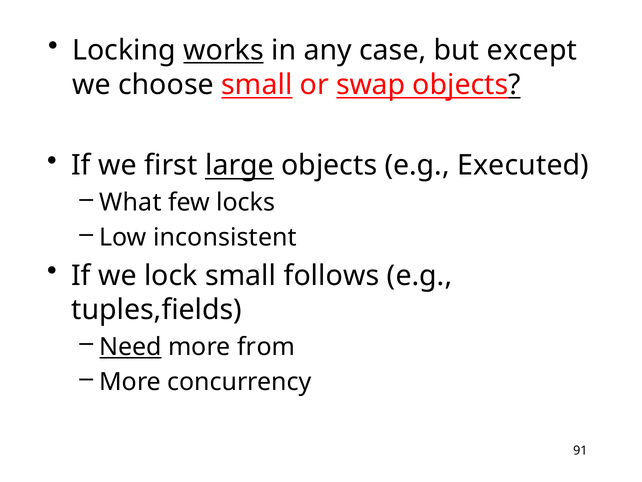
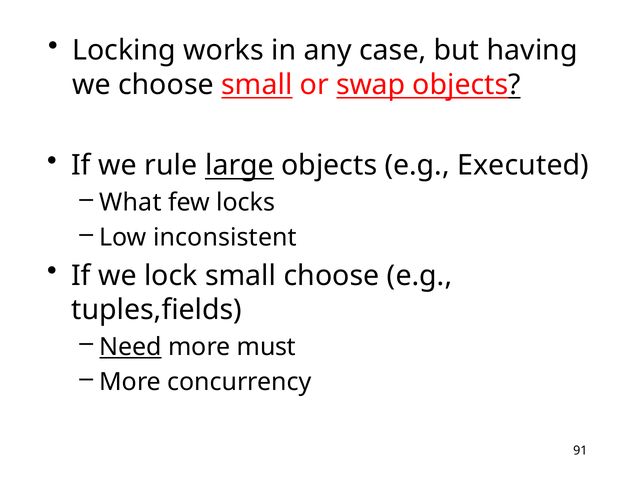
works underline: present -> none (224, 50)
except: except -> having (532, 50)
first: first -> rule (171, 165)
small follows: follows -> choose (332, 275)
from: from -> must (266, 346)
